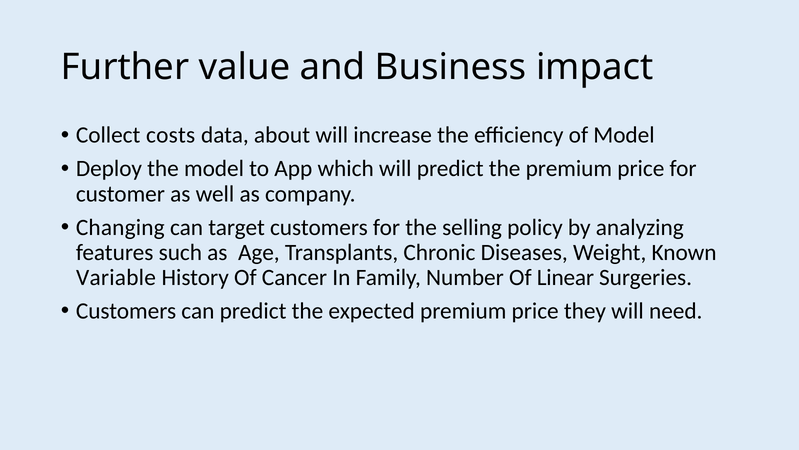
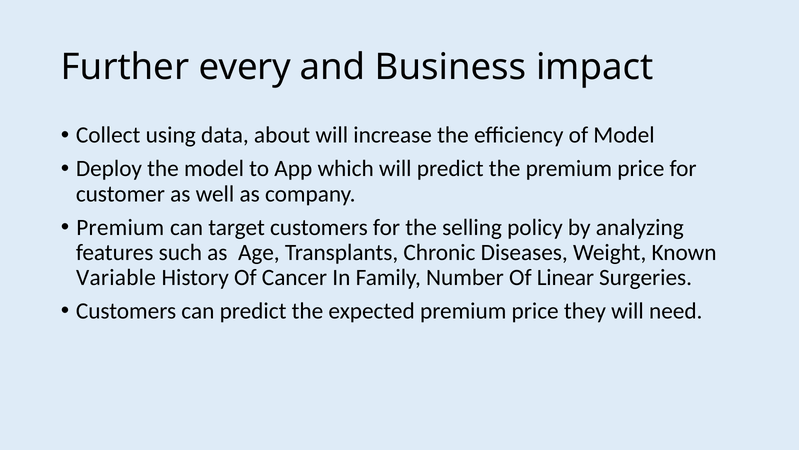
value: value -> every (245, 67)
costs: costs -> using (171, 135)
Changing: Changing -> Premium (120, 227)
